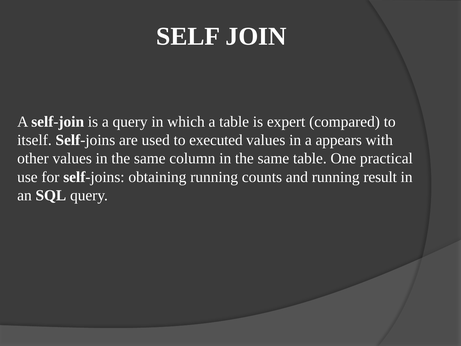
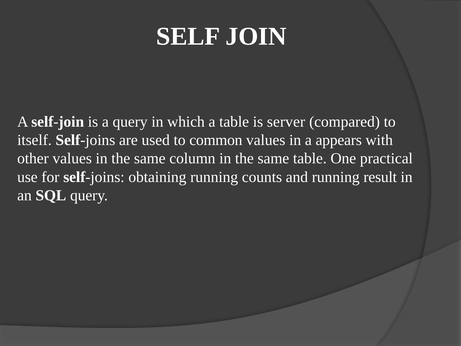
expert: expert -> server (286, 122)
executed: executed -> common (216, 140)
